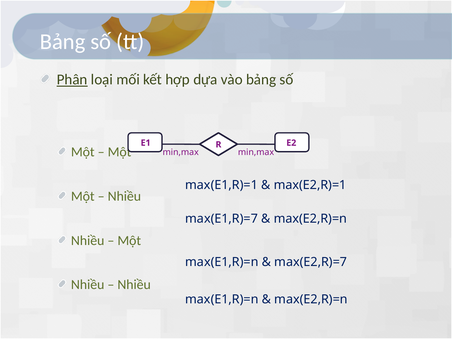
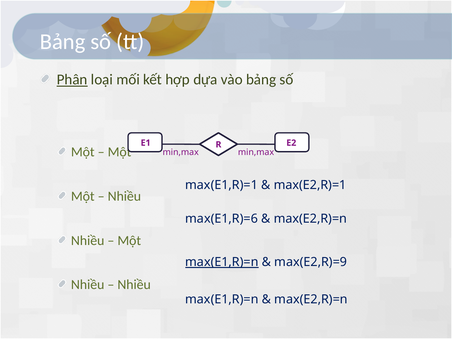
max(E1,R)=7: max(E1,R)=7 -> max(E1,R)=6 (222, 219)
max(E1,R)=n underline: none -> present (222, 262)
max(E2,R)=7: max(E2,R)=7 -> max(E2,R)=9 (311, 262)
